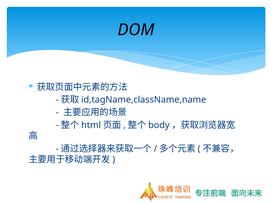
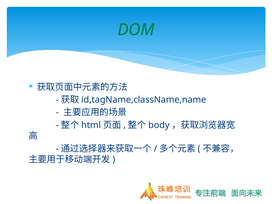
DOM colour: black -> green (136, 30)
